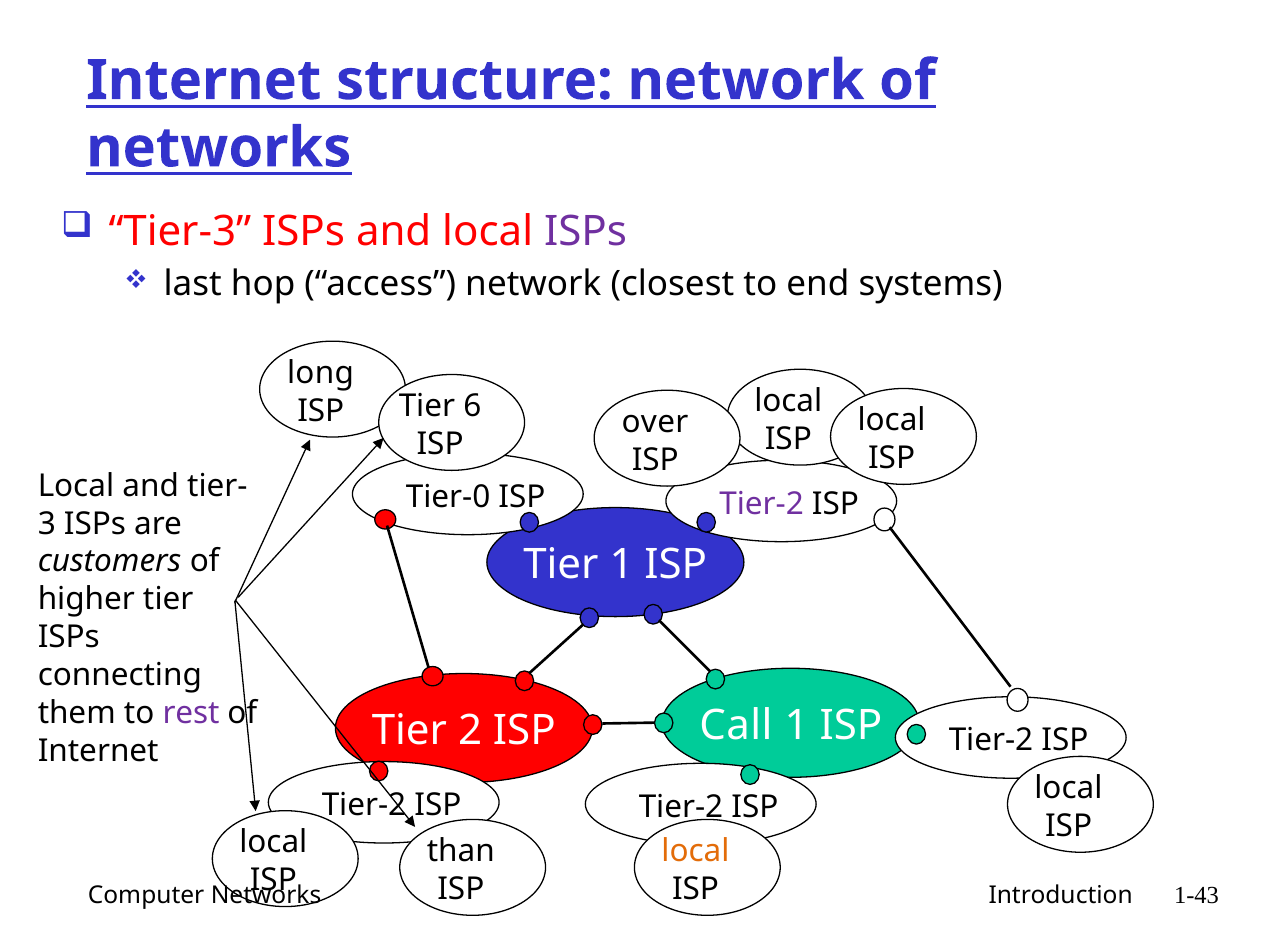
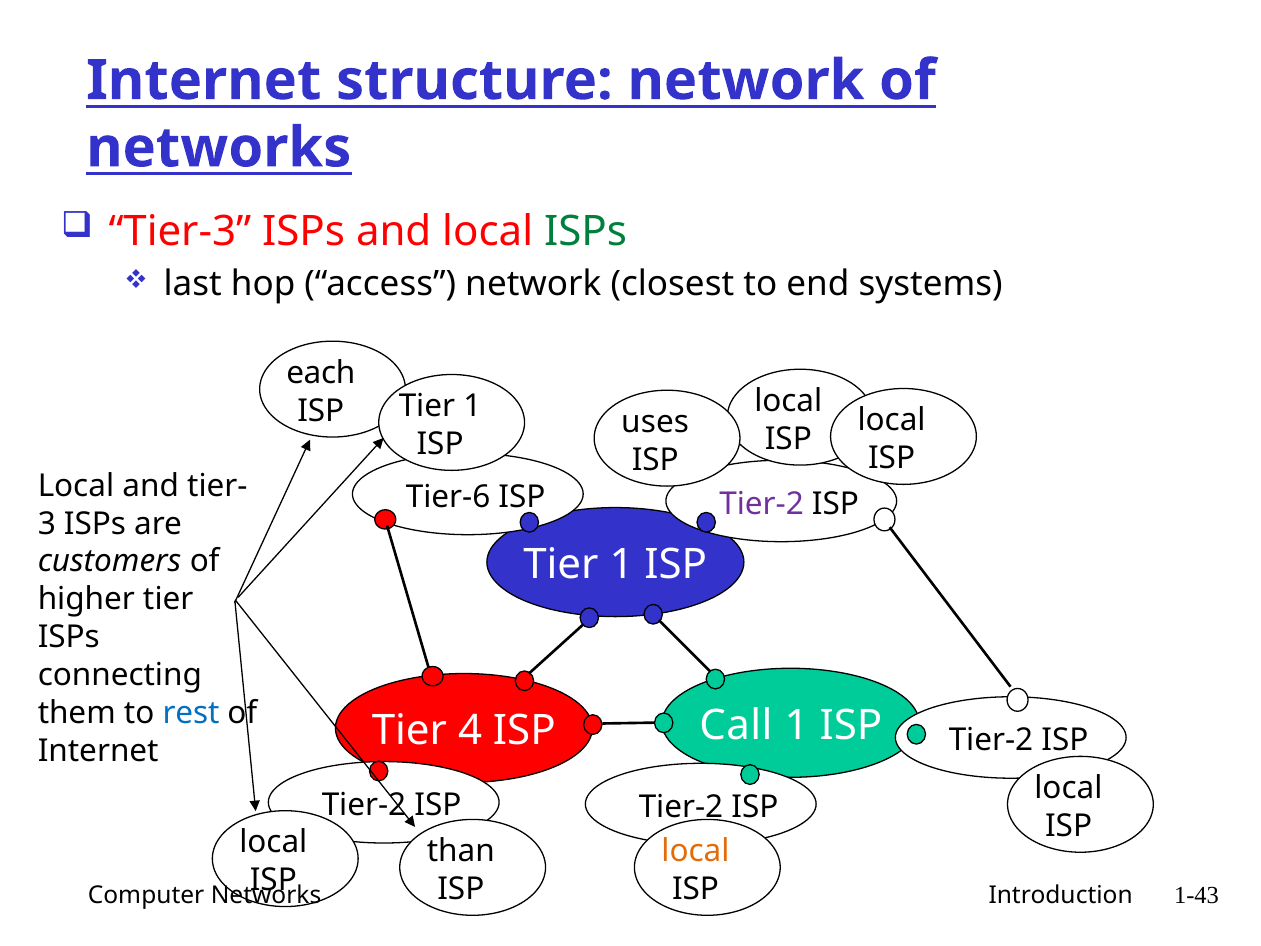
ISPs colour: purple -> green (586, 232)
long: long -> each (321, 373)
6: 6 -> 1 (472, 406)
over: over -> uses (655, 422)
Tier-0: Tier-0 -> Tier-6 (448, 497)
rest colour: purple -> blue (191, 713)
2: 2 -> 4 (470, 731)
